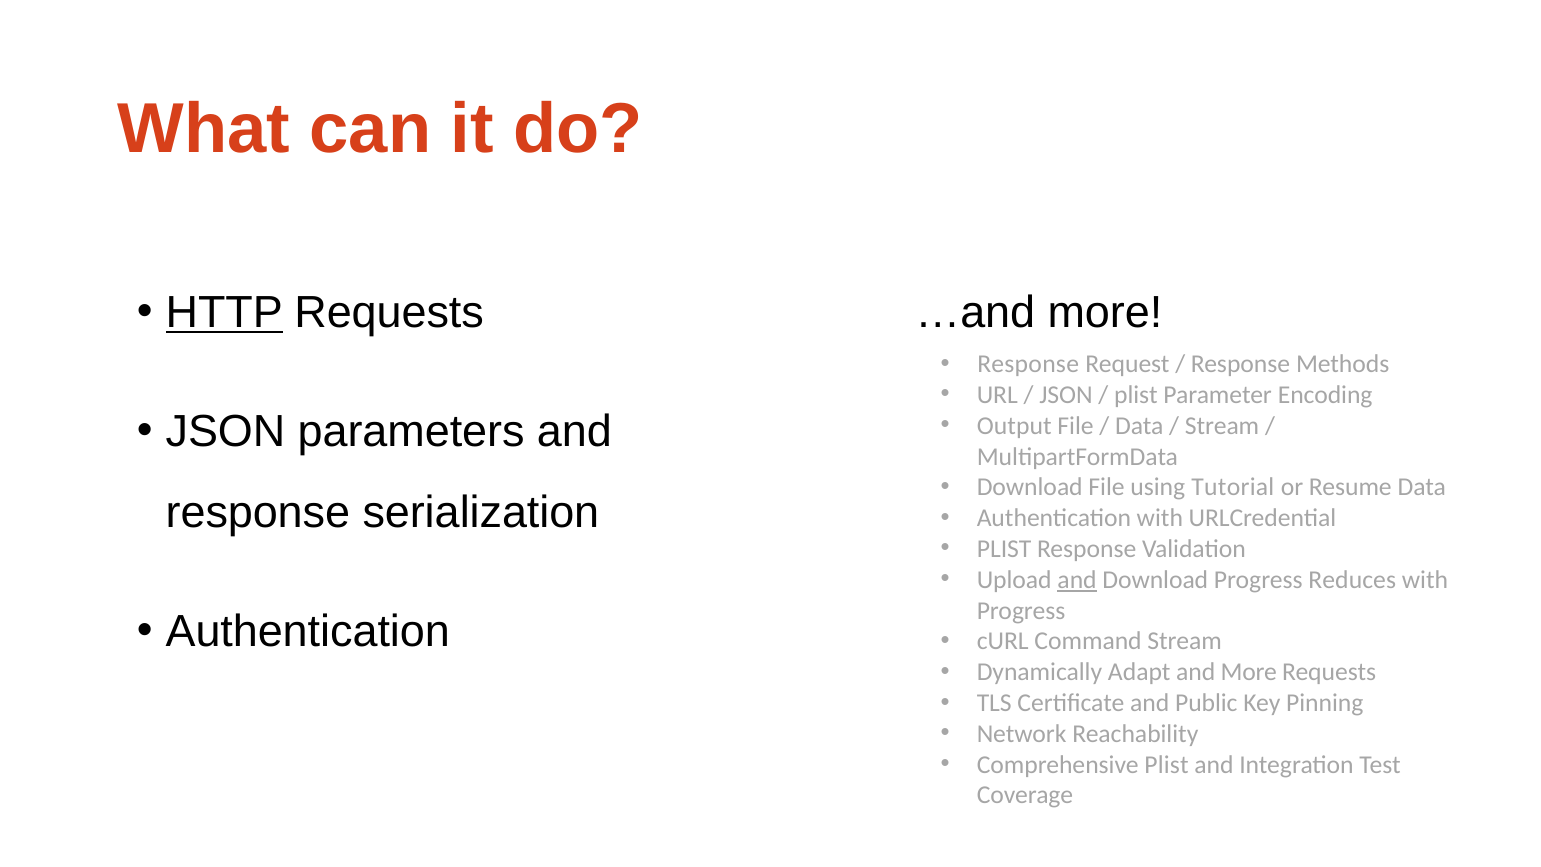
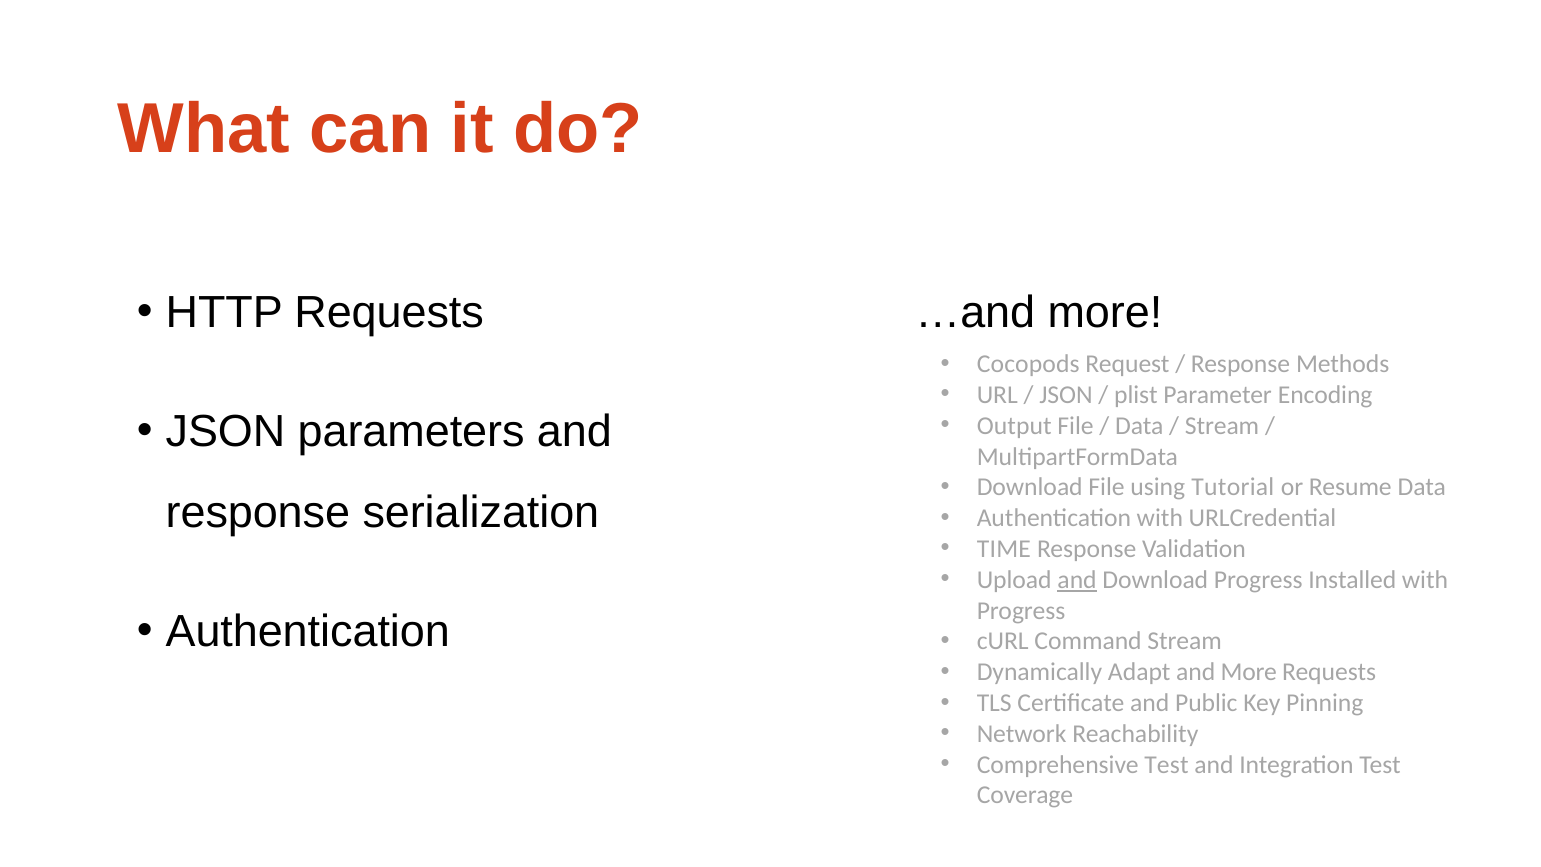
HTTP underline: present -> none (224, 313)
Response: Response -> Cocopods (1028, 364)
PLIST: PLIST -> TIME (1004, 549)
Reduces: Reduces -> Installed (1352, 580)
Comprehensive Plist: Plist -> Test (1166, 765)
